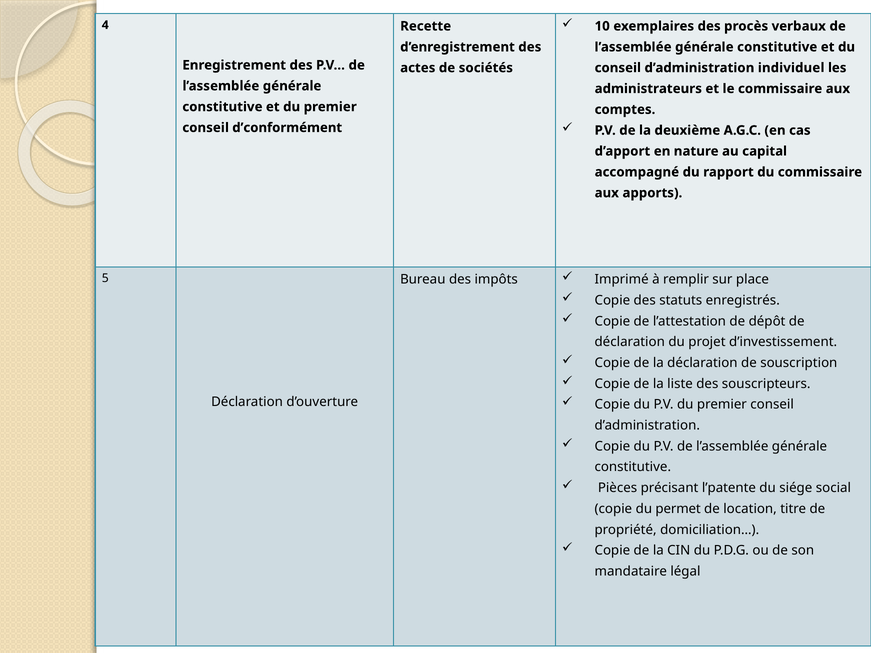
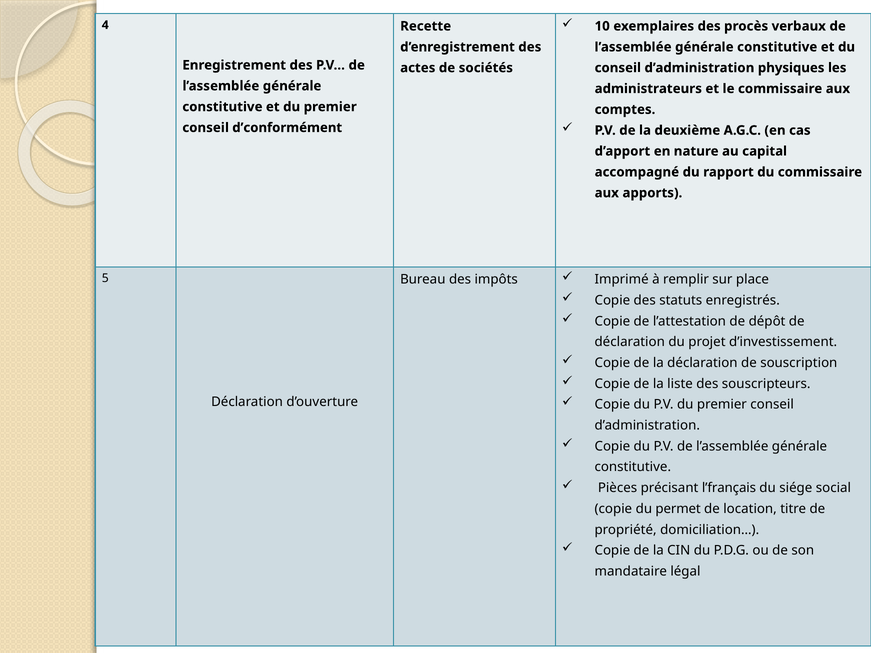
individuel: individuel -> physiques (791, 68)
l’patente: l’patente -> l’français (729, 488)
